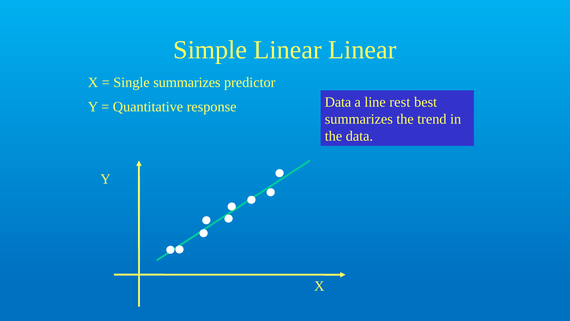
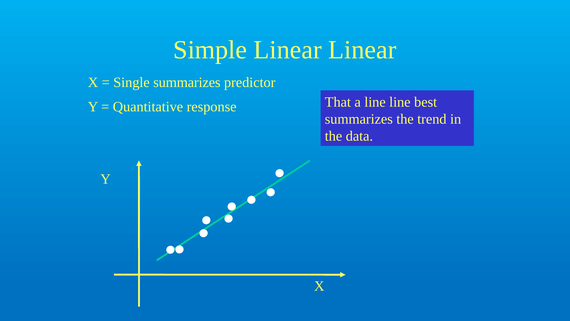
Data: Data -> That (338, 102)
line rest: rest -> line (400, 102)
